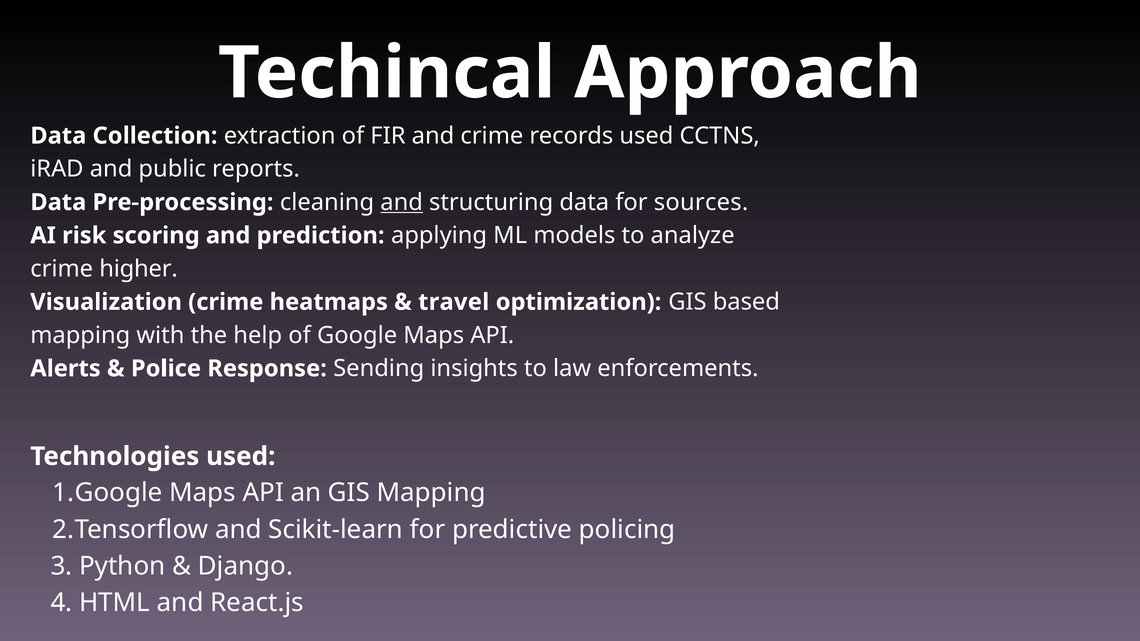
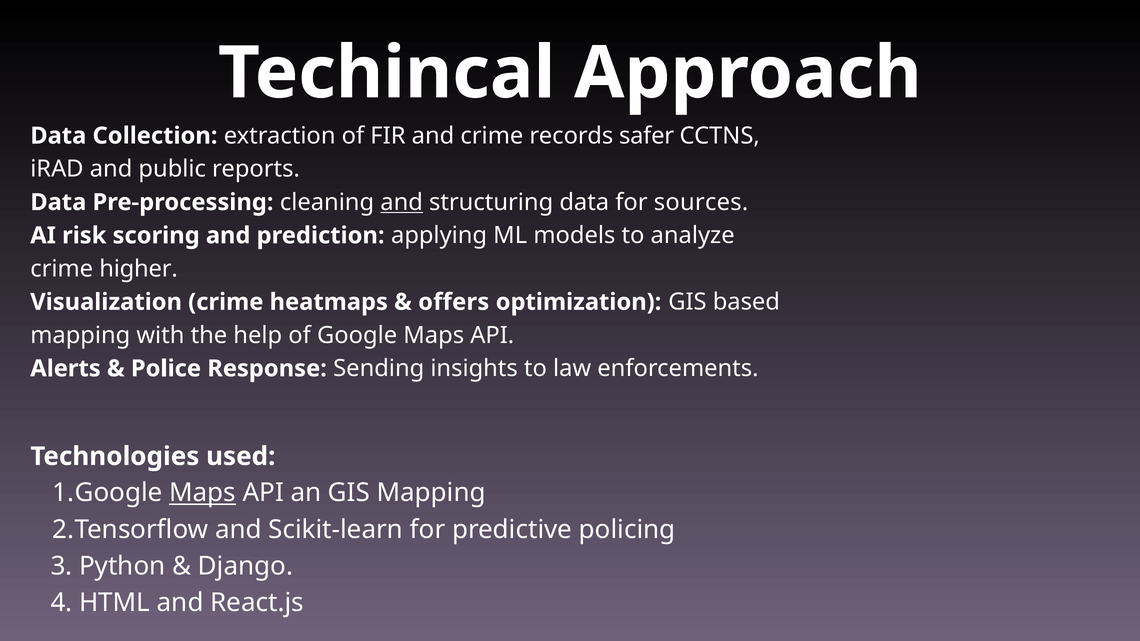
records used: used -> safer (647, 136)
travel: travel -> offers (454, 302)
Maps underline: none -> present (202, 493)
